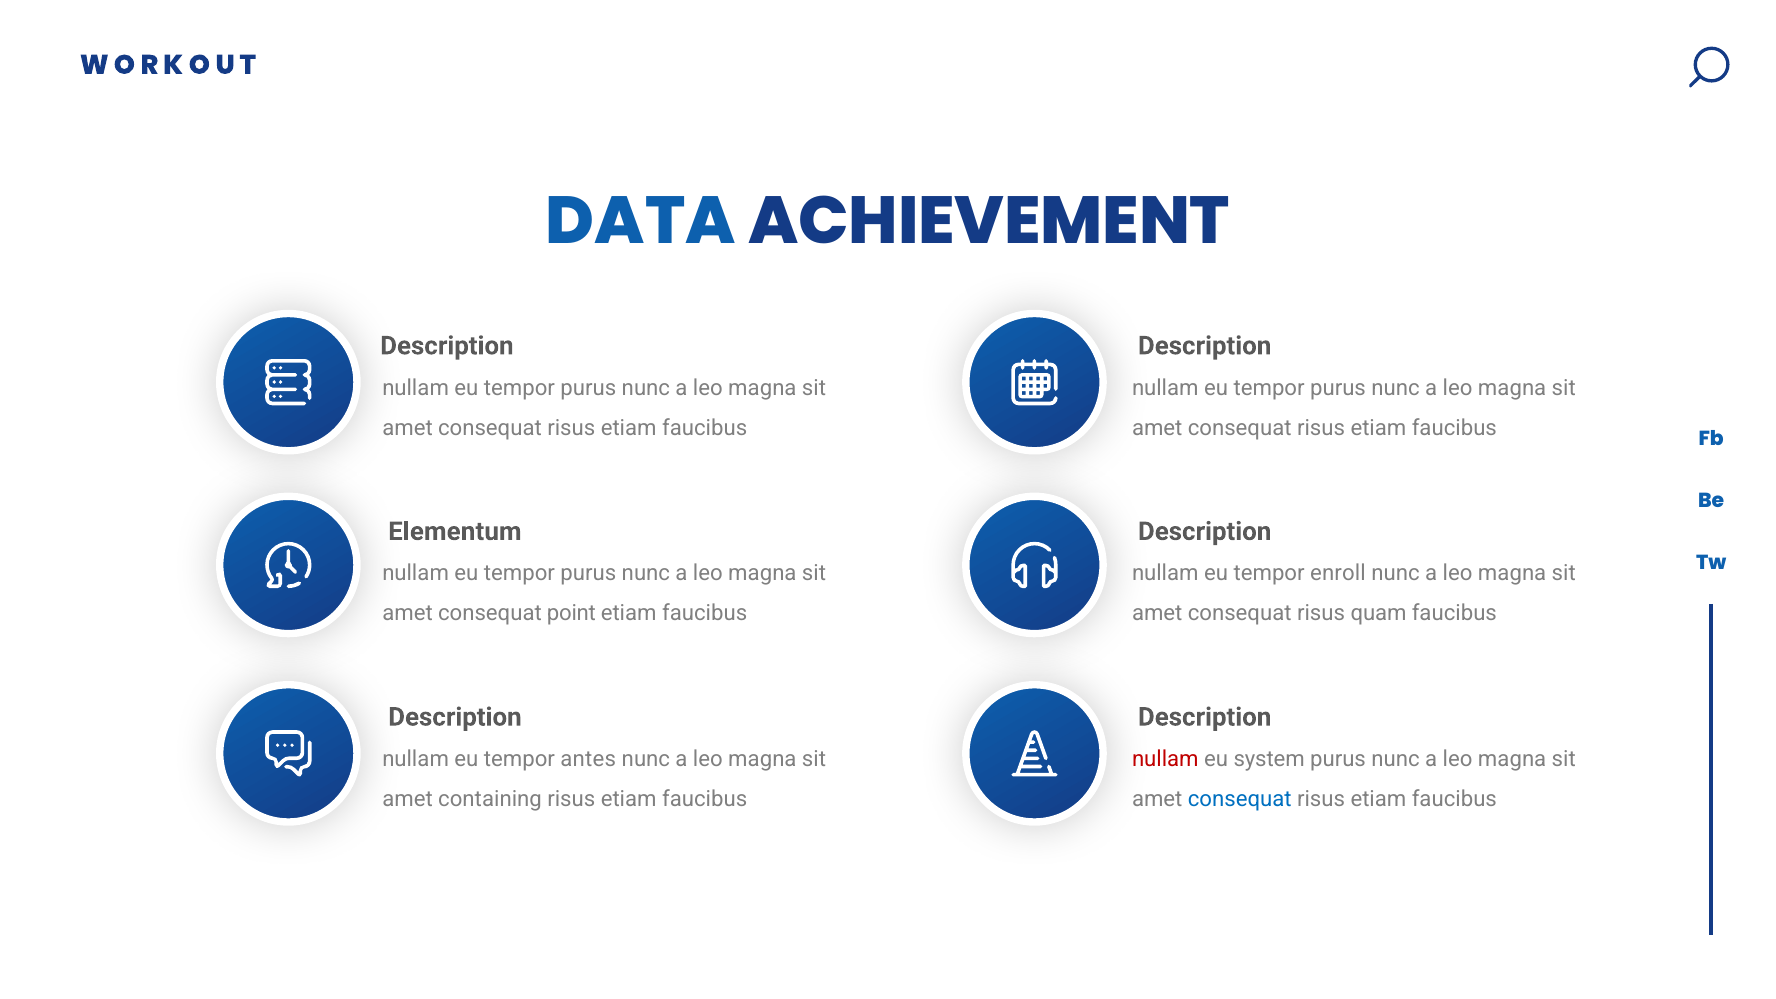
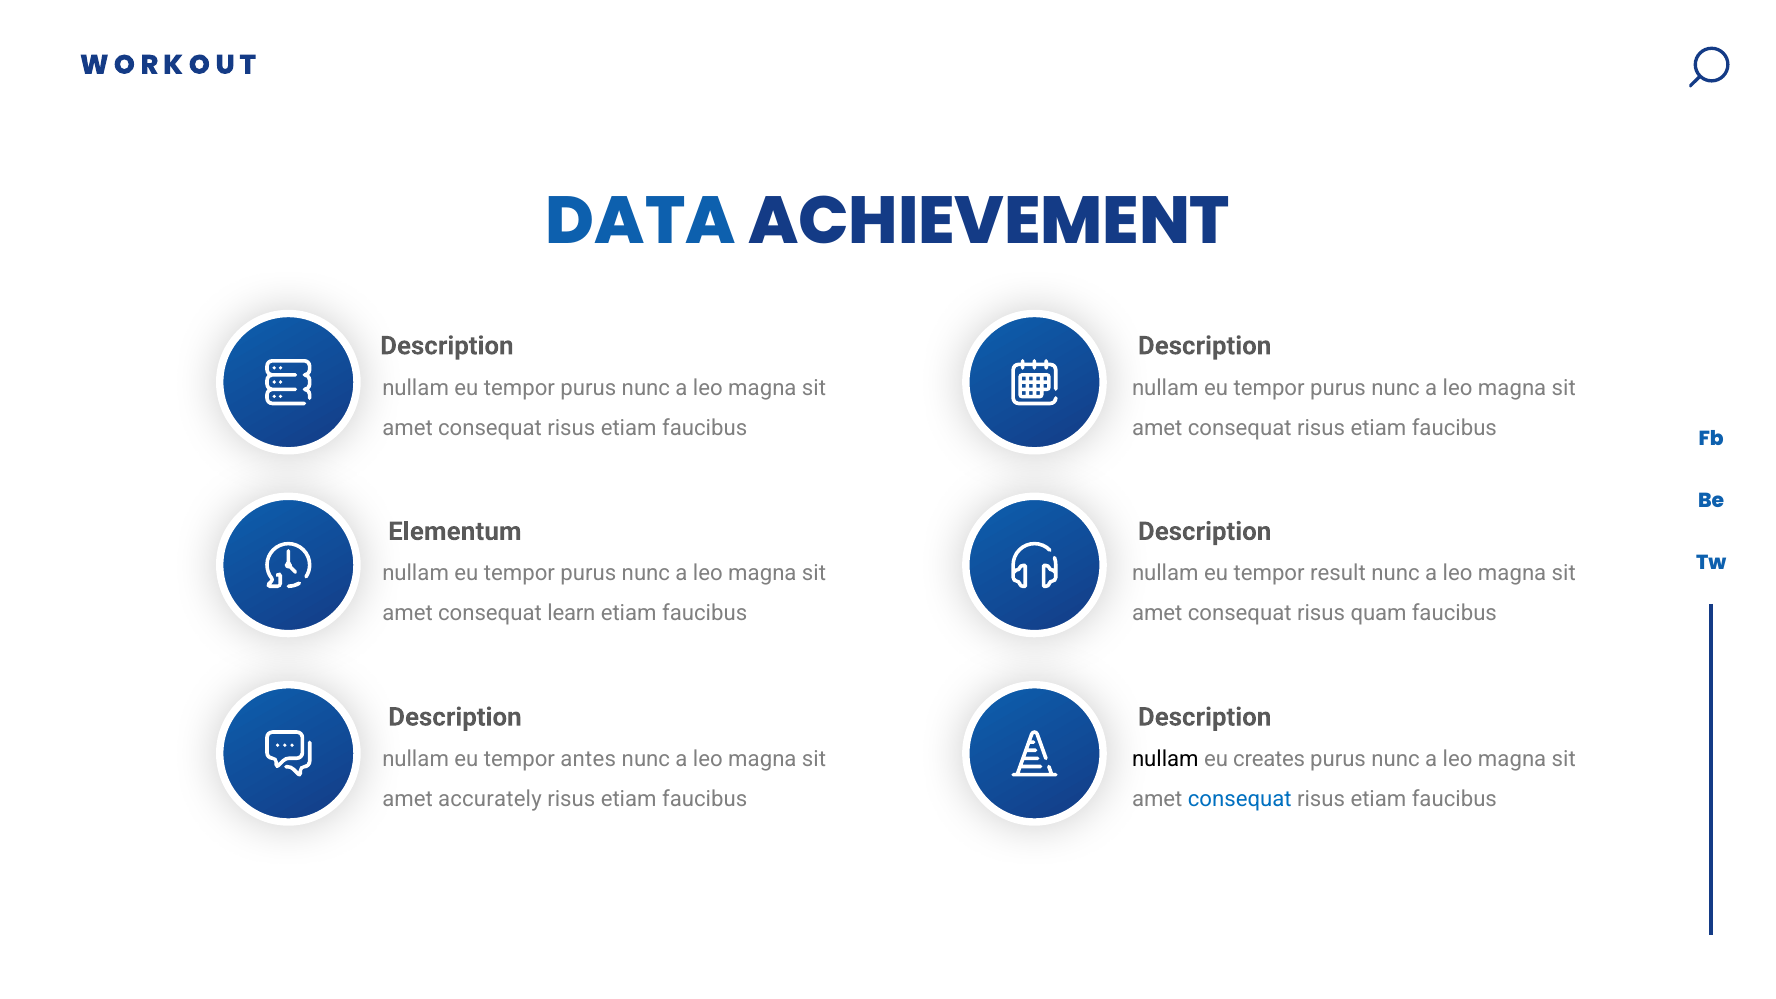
enroll: enroll -> result (1338, 573)
point: point -> learn (571, 613)
nullam colour: red -> black (1165, 759)
system: system -> creates (1269, 759)
containing: containing -> accurately (490, 799)
